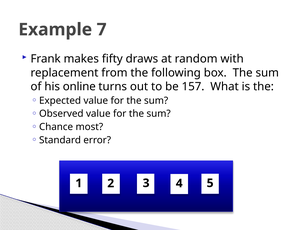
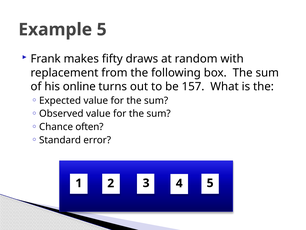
Example 7: 7 -> 5 (102, 30)
most: most -> often (89, 127)
